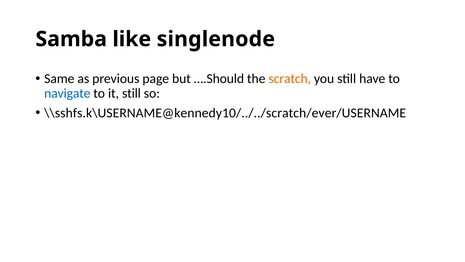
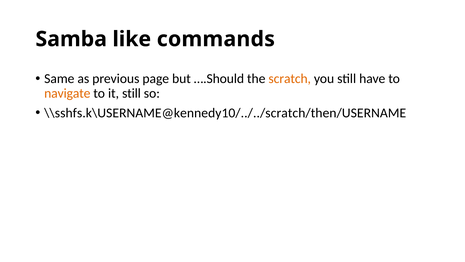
singlenode: singlenode -> commands (216, 39)
navigate colour: blue -> orange (67, 93)
\\sshfs.k\USERNAME@kennedy10/../../scratch/ever/USERNAME: \\sshfs.k\USERNAME@kennedy10/../../scratch/ever/USERNAME -> \\sshfs.k\USERNAME@kennedy10/../../scratch/then/USERNAME (225, 113)
